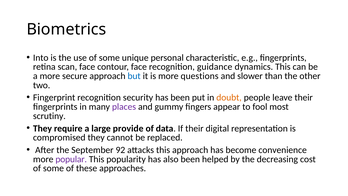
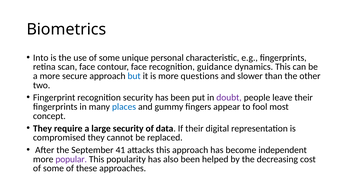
doubt colour: orange -> purple (229, 98)
places colour: purple -> blue (124, 107)
scrutiny: scrutiny -> concept (49, 116)
large provide: provide -> security (128, 128)
92: 92 -> 41 (120, 150)
convenience: convenience -> independent (283, 150)
